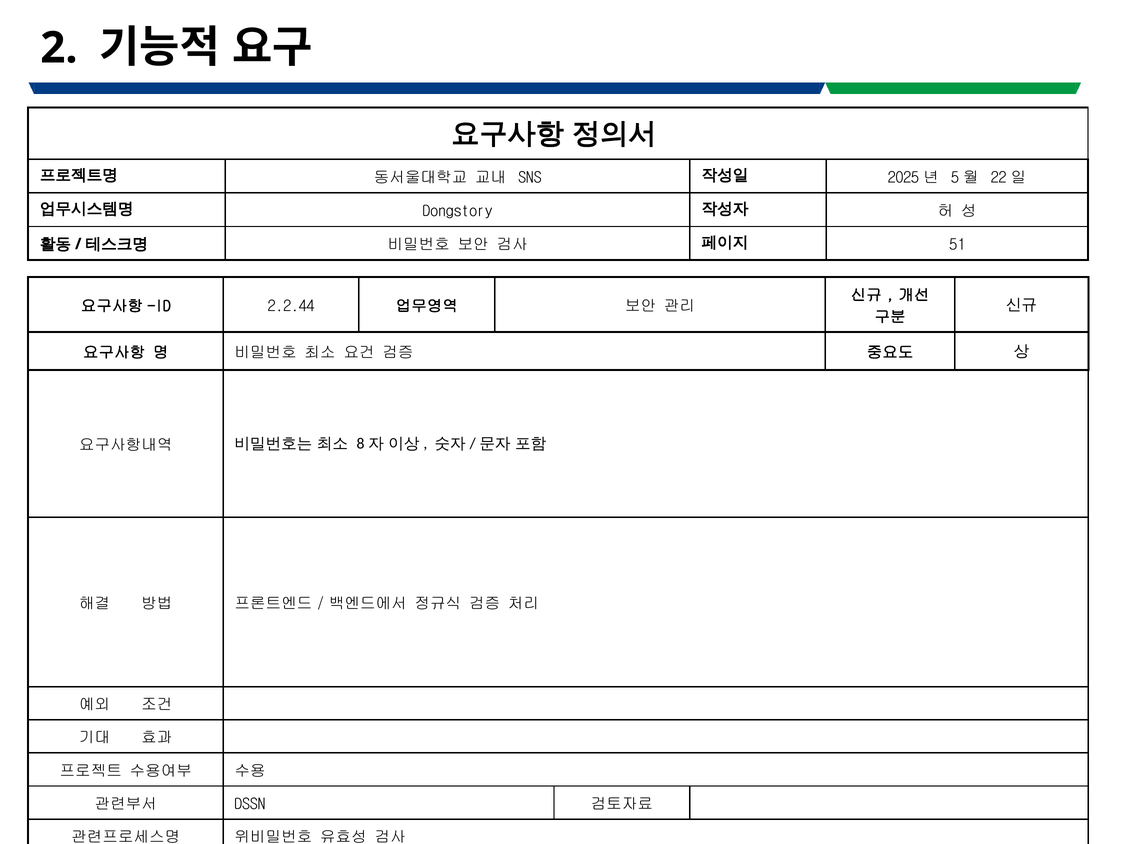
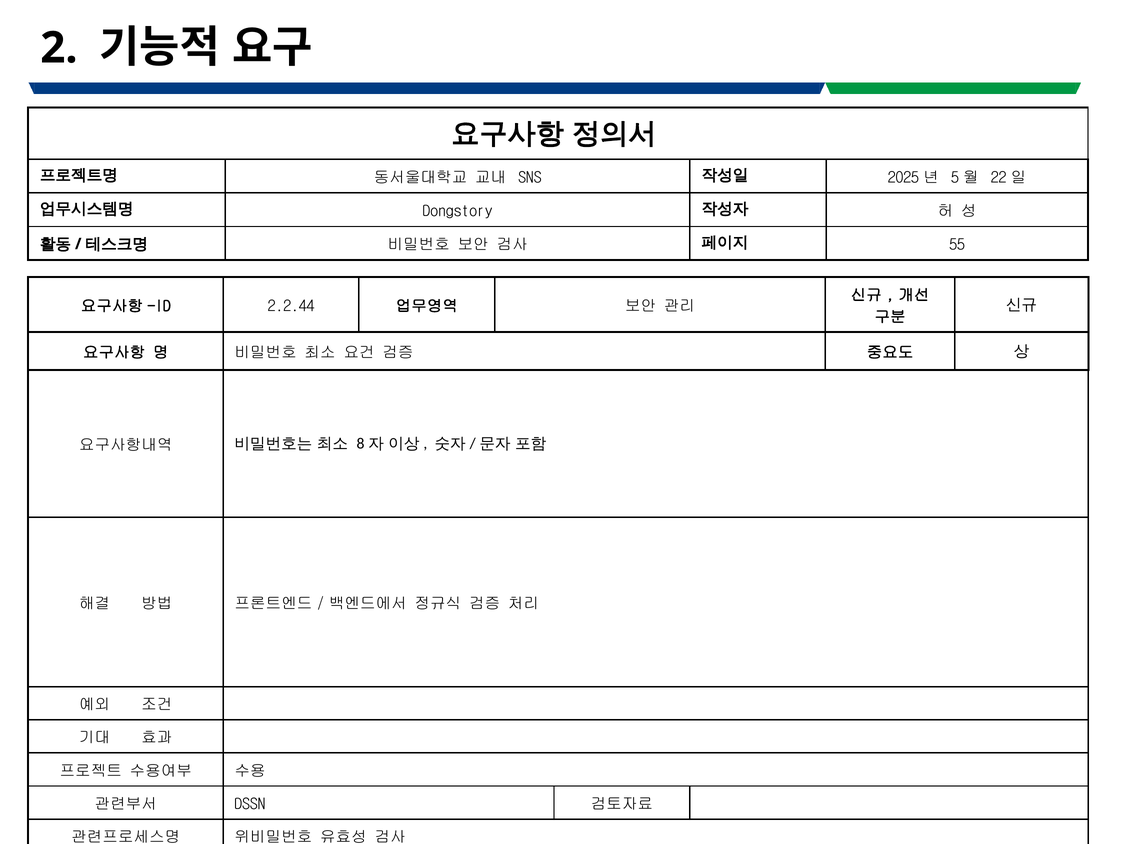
51: 51 -> 55 (957, 245)
